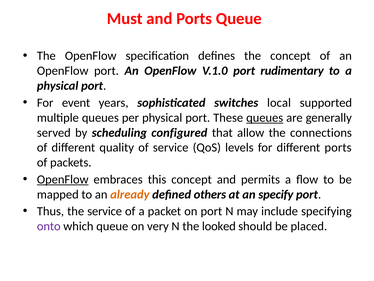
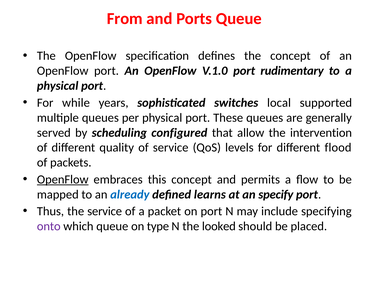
Must: Must -> From (125, 19)
event: event -> while (76, 102)
queues underline: present -> none (265, 117)
connections: connections -> intervention (321, 132)
different ports: ports -> flood (338, 147)
already colour: orange -> blue (130, 194)
others: others -> learns (210, 194)
very: very -> type (158, 226)
